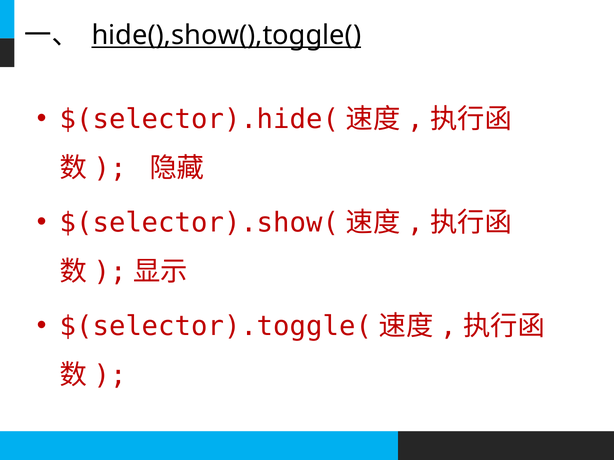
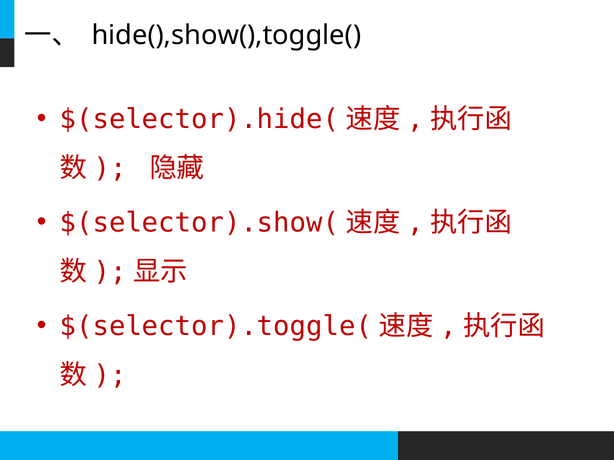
hide(),show(),toggle( underline: present -> none (226, 35)
